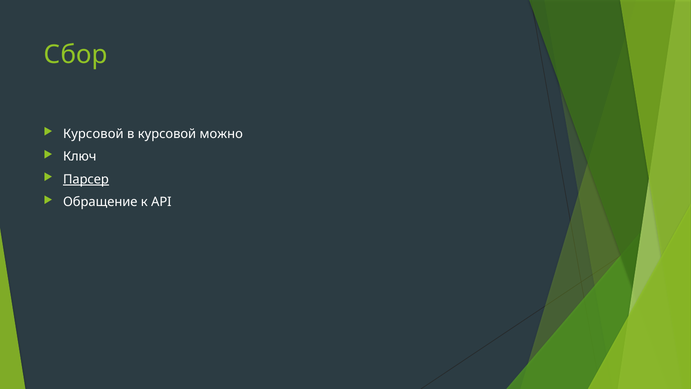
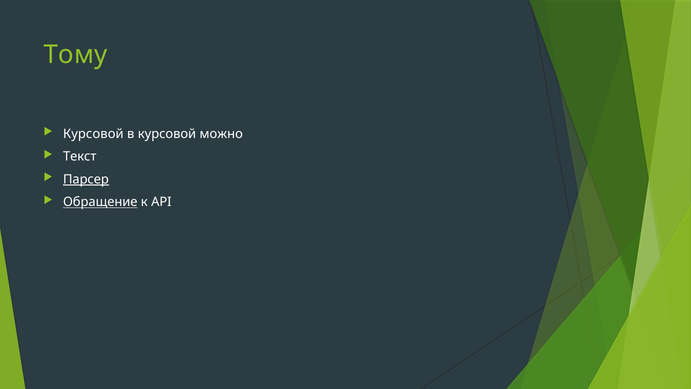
Сбор: Сбор -> Тому (76, 54)
Ключ: Ключ -> Текст (80, 156)
Обращение underline: none -> present (100, 202)
